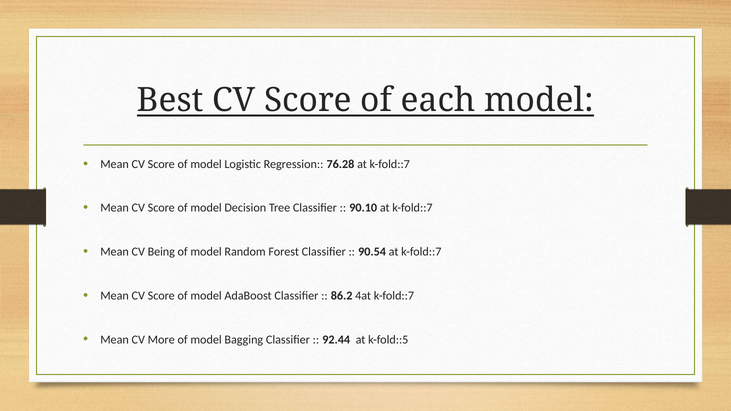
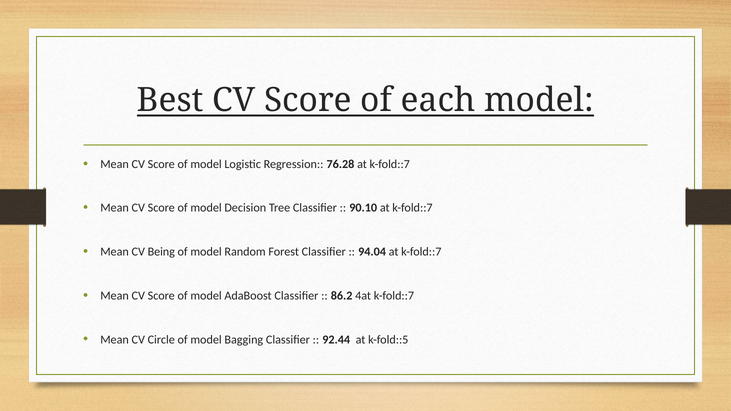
90.54: 90.54 -> 94.04 (372, 252)
More: More -> Circle (161, 340)
